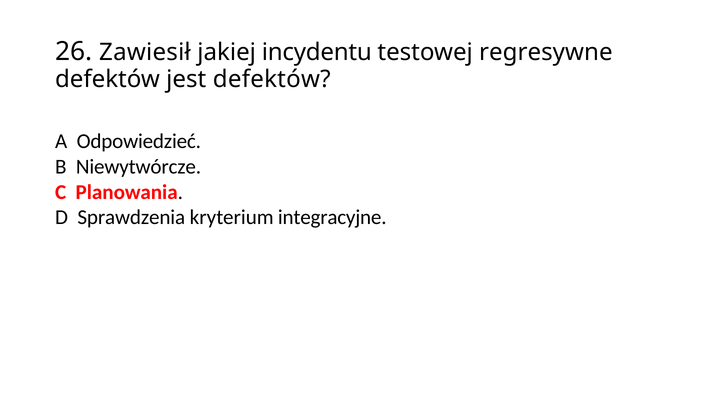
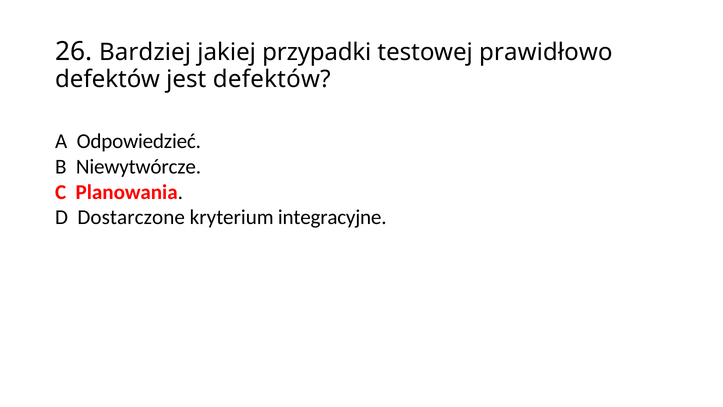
Zawiesił: Zawiesił -> Bardziej (145, 52)
incydentu: incydentu -> przypadki (317, 52)
regresywne: regresywne -> prawidłowo (546, 52)
Sprawdzenia: Sprawdzenia -> Dostarczone (131, 217)
